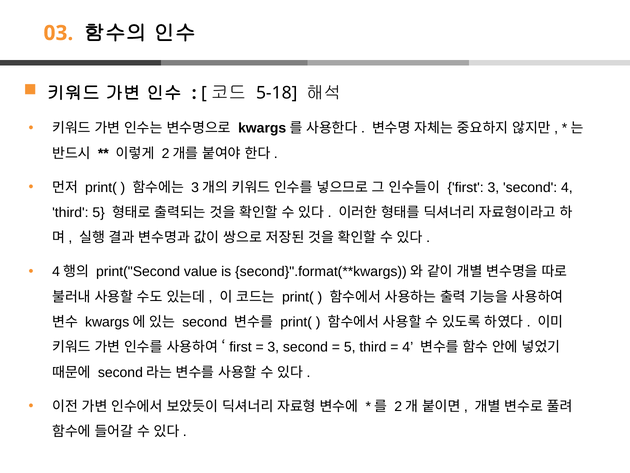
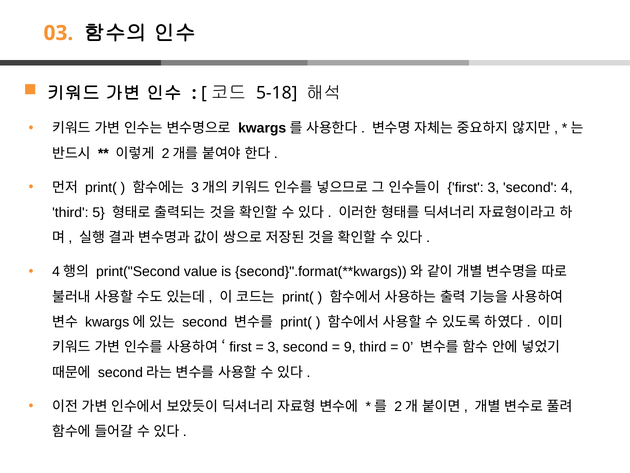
5: 5 -> 9 (350, 347)
4: 4 -> 0 (408, 347)
